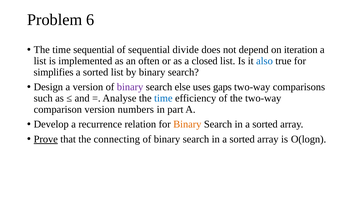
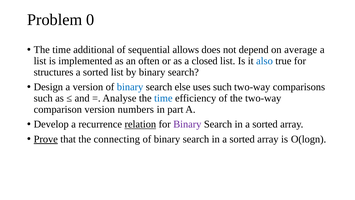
6: 6 -> 0 (90, 20)
time sequential: sequential -> additional (94, 50)
divide: divide -> allows (186, 50)
iteration: iteration -> average (301, 50)
simplifies: simplifies -> structures (54, 72)
binary colour: purple -> blue (130, 87)
uses gaps: gaps -> such (222, 87)
relation underline: none -> present (140, 124)
Binary colour: orange -> purple (187, 124)
